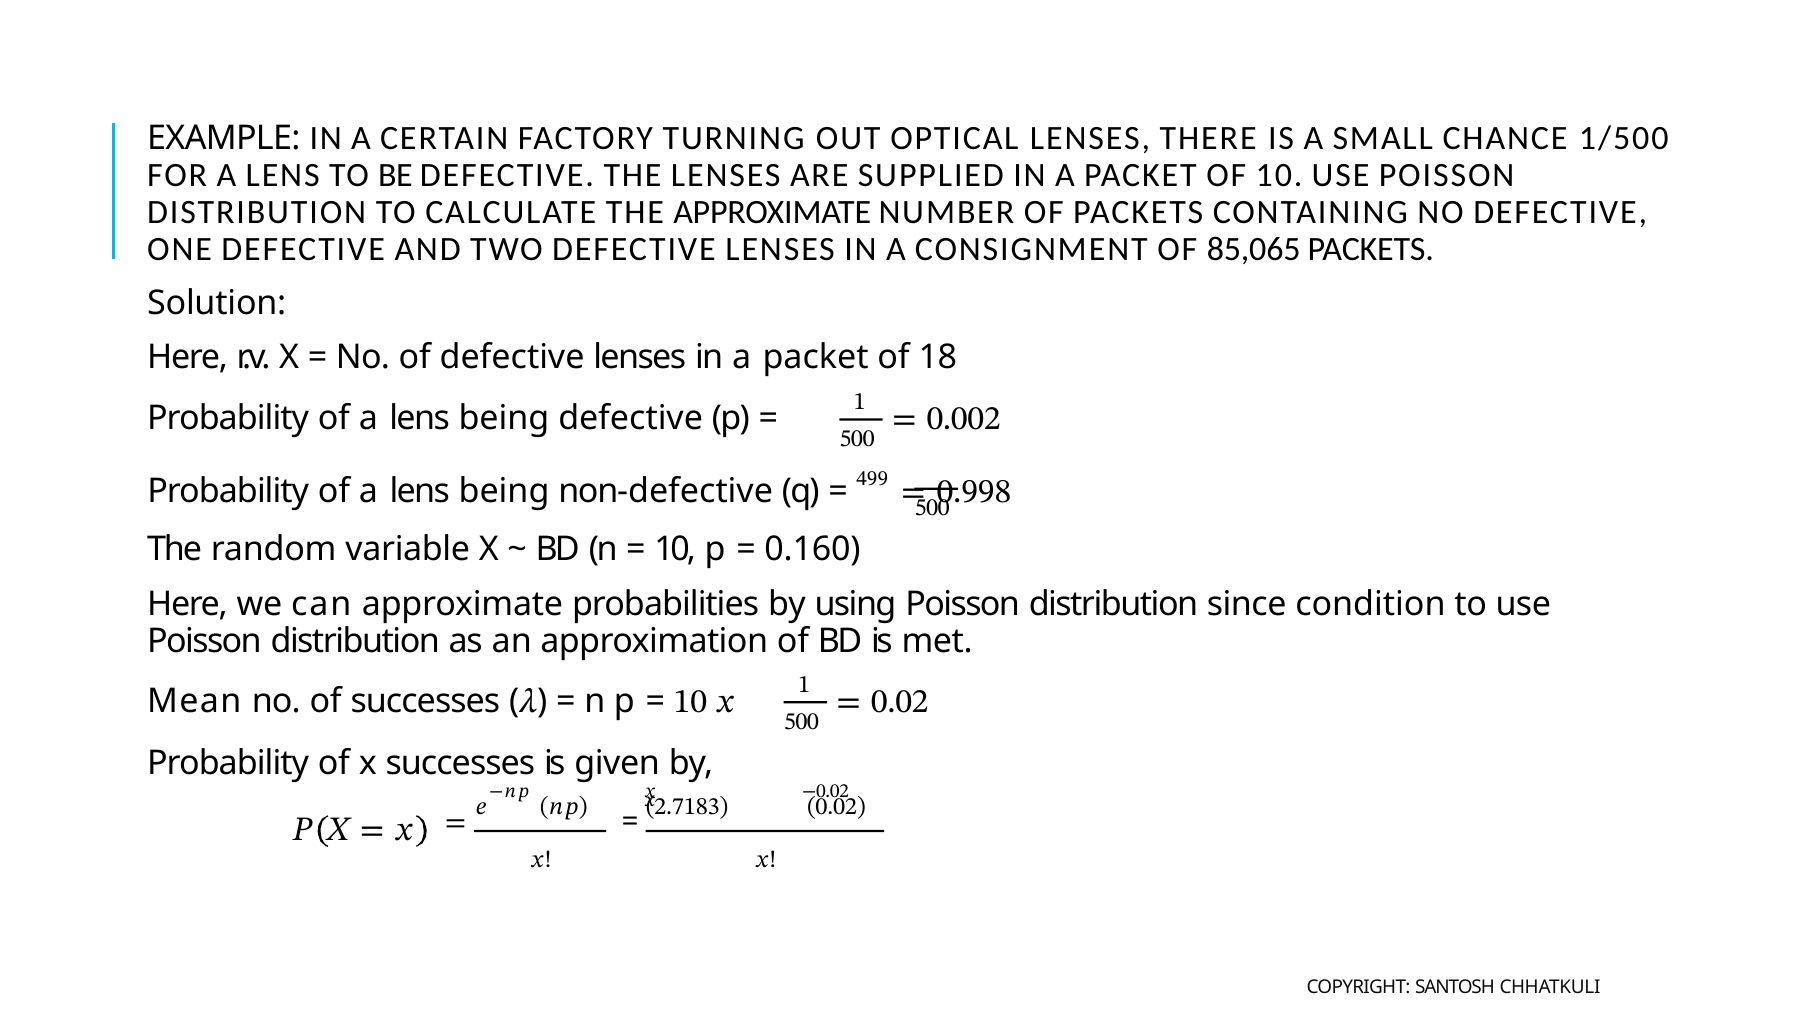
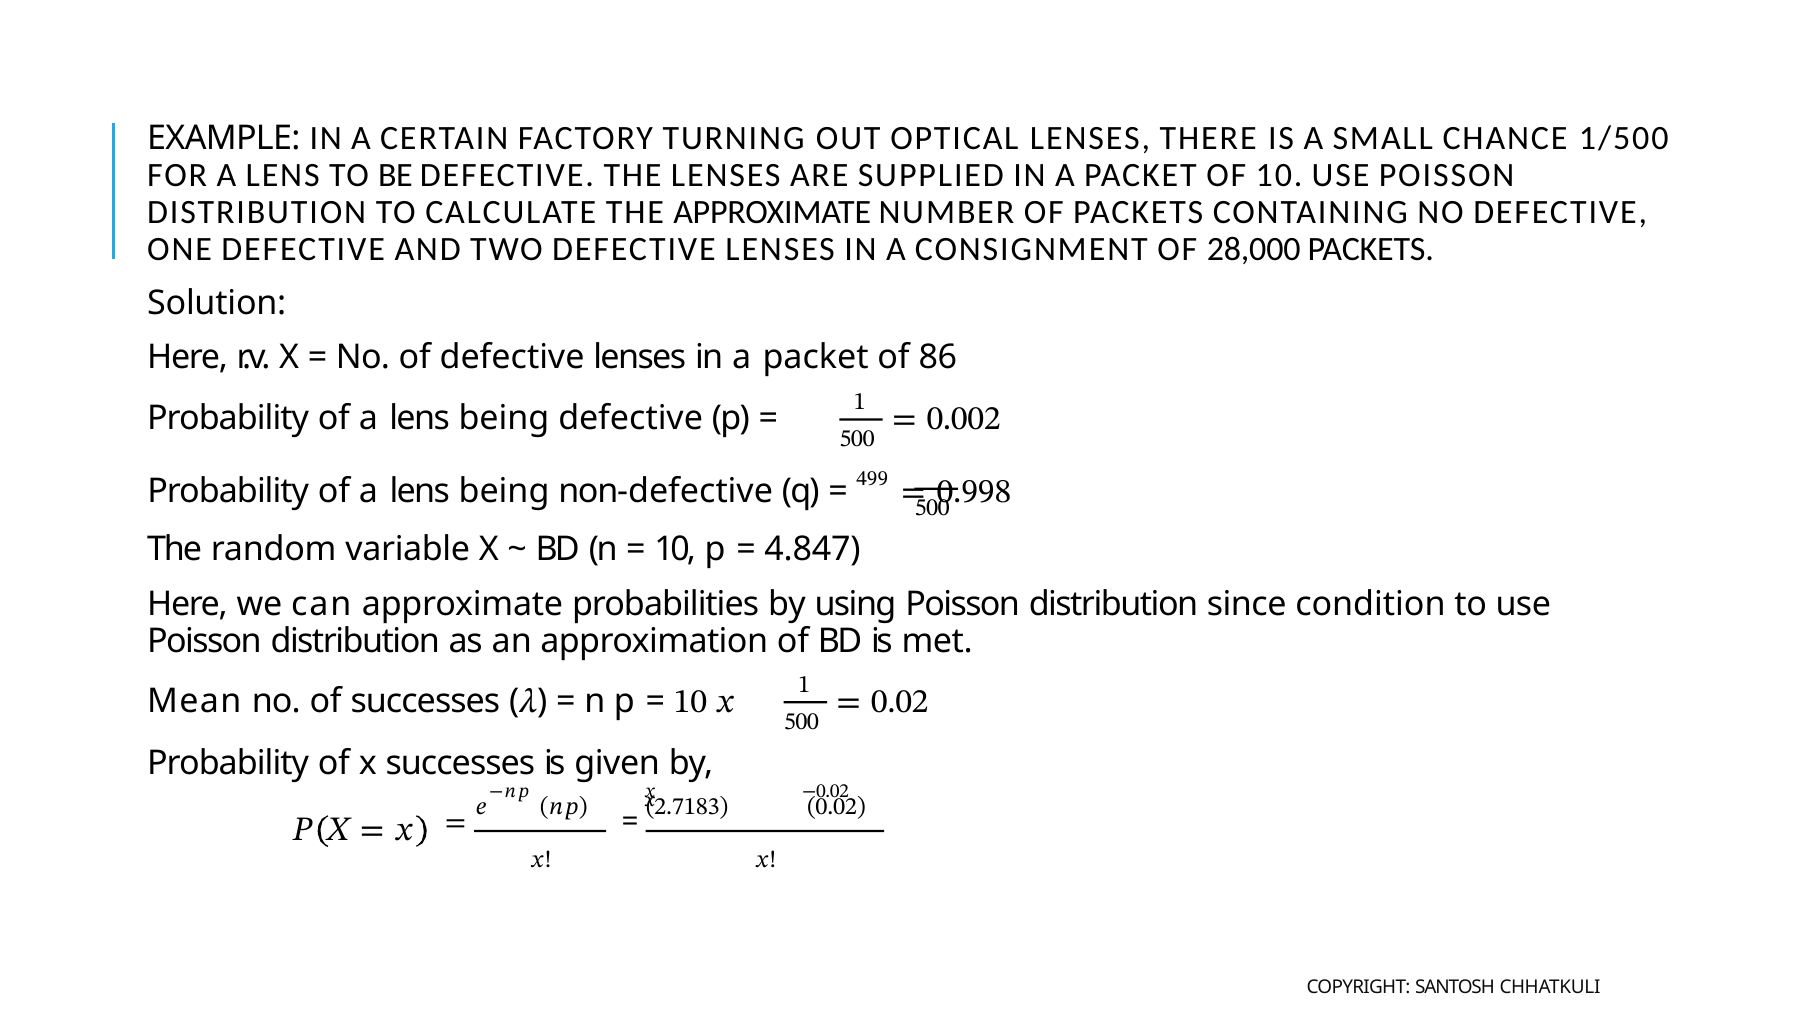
85,065: 85,065 -> 28,000 (1254, 249)
18: 18 -> 86 (938, 357)
0.160: 0.160 -> 4.847 (813, 549)
